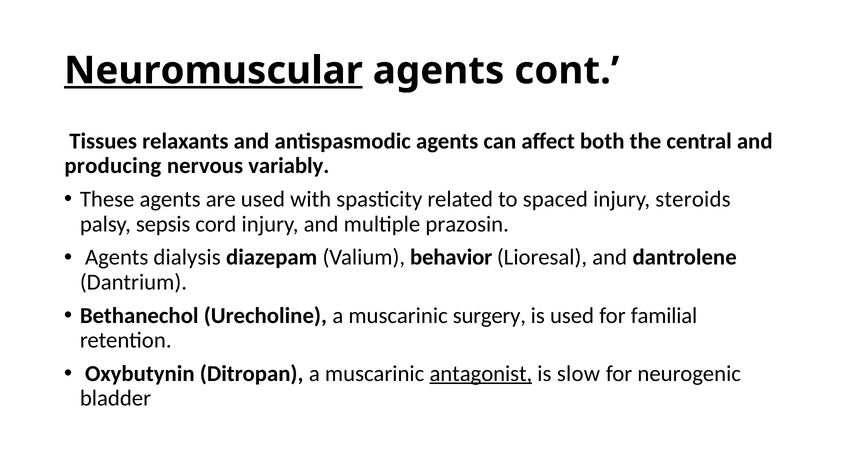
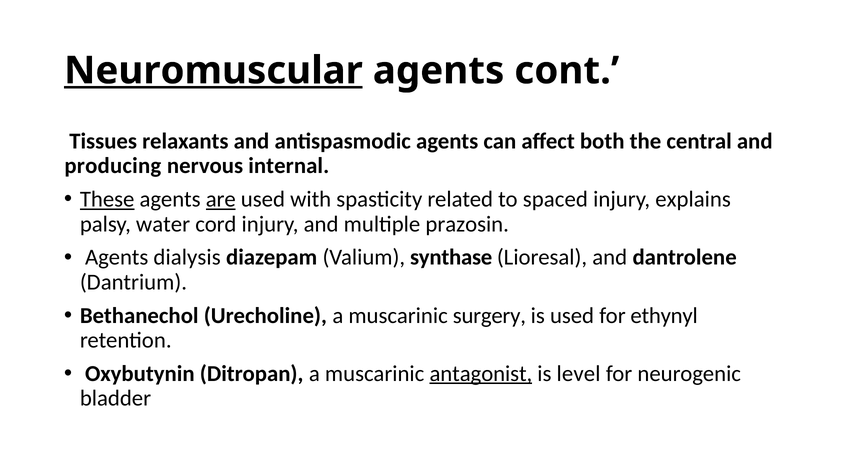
variably: variably -> internal (289, 166)
These underline: none -> present (107, 199)
are underline: none -> present (221, 199)
steroids: steroids -> explains (693, 199)
sepsis: sepsis -> water (163, 224)
behavior: behavior -> synthase (451, 257)
familial: familial -> ethynyl (664, 316)
slow: slow -> level (579, 374)
